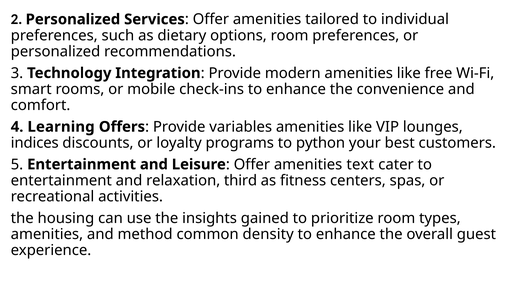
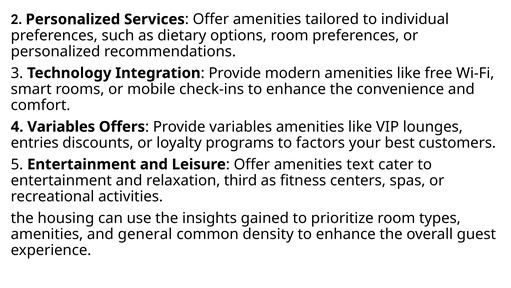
4 Learning: Learning -> Variables (61, 127)
indices: indices -> entries (35, 143)
python: python -> factors (320, 143)
method: method -> general (145, 234)
